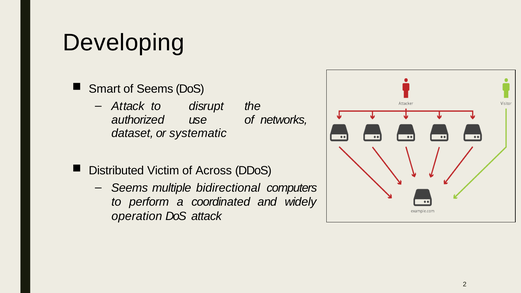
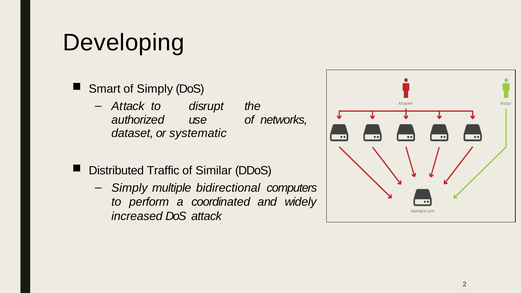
of Seems: Seems -> Simply (155, 89)
Victim: Victim -> Traffic (163, 171)
Across: Across -> Similar (214, 171)
Seems: Seems -> Simply (129, 188)
operation: operation -> increased (137, 216)
